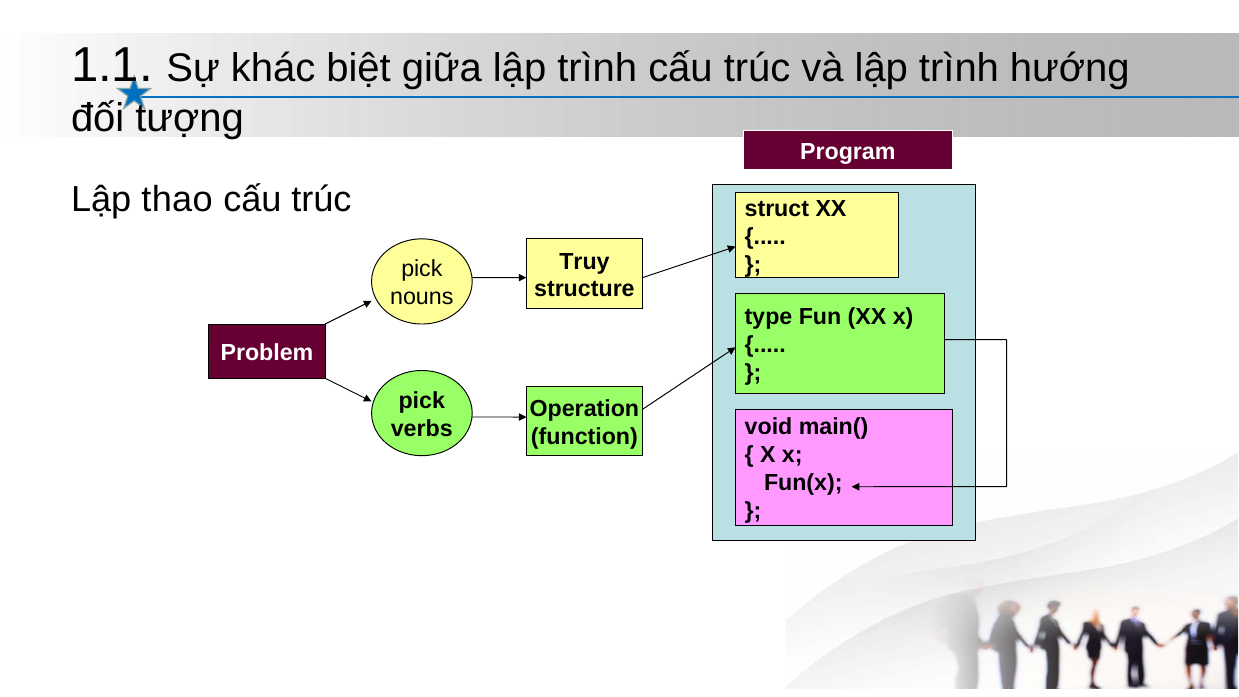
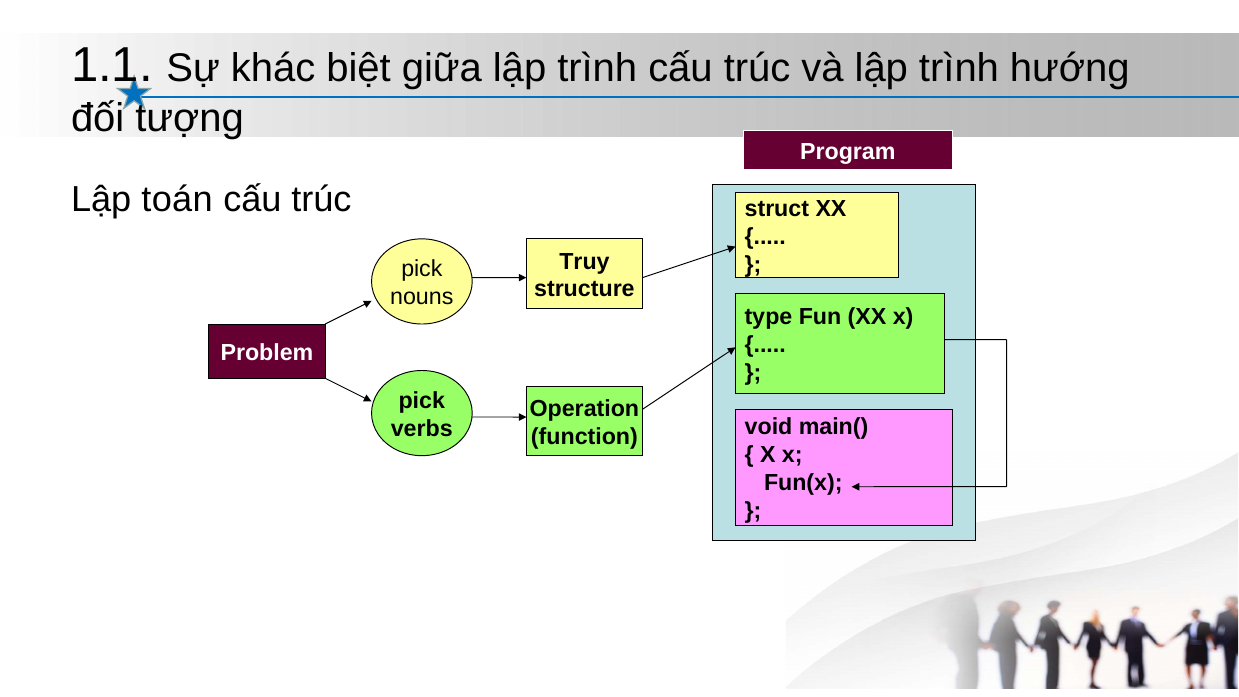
thao: thao -> toán (177, 200)
